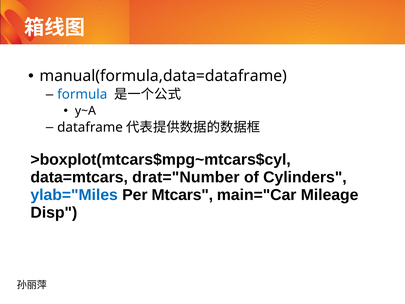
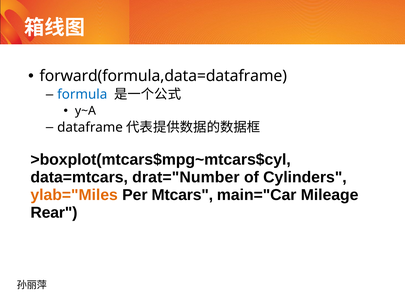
manual(formula,data=dataframe: manual(formula,data=dataframe -> forward(formula,data=dataframe (163, 76)
ylab="Miles colour: blue -> orange (74, 195)
Disp: Disp -> Rear (54, 212)
